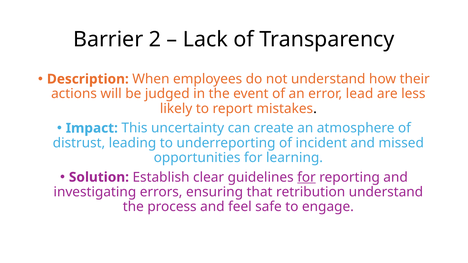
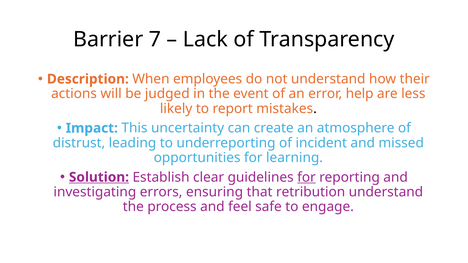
2: 2 -> 7 (155, 39)
lead: lead -> help (360, 94)
Solution underline: none -> present (99, 177)
